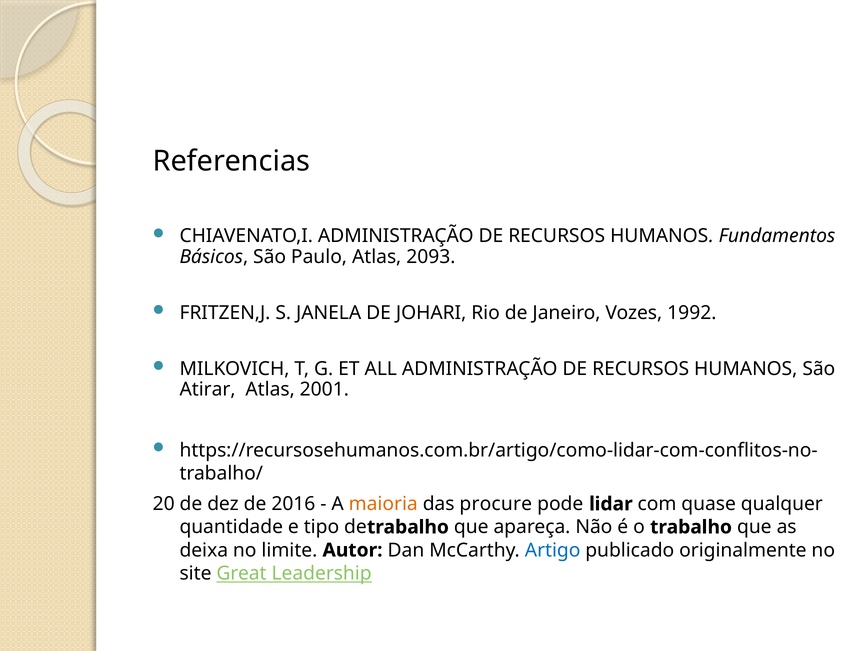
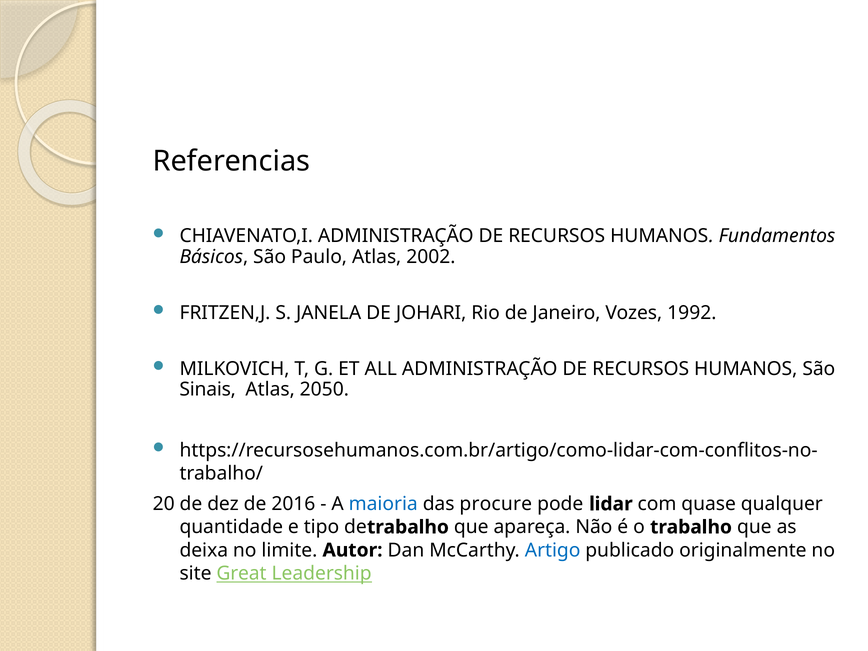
2093: 2093 -> 2002 (431, 257)
Atirar: Atirar -> Sinais (208, 390)
2001: 2001 -> 2050 (324, 390)
maioria colour: orange -> blue (383, 504)
